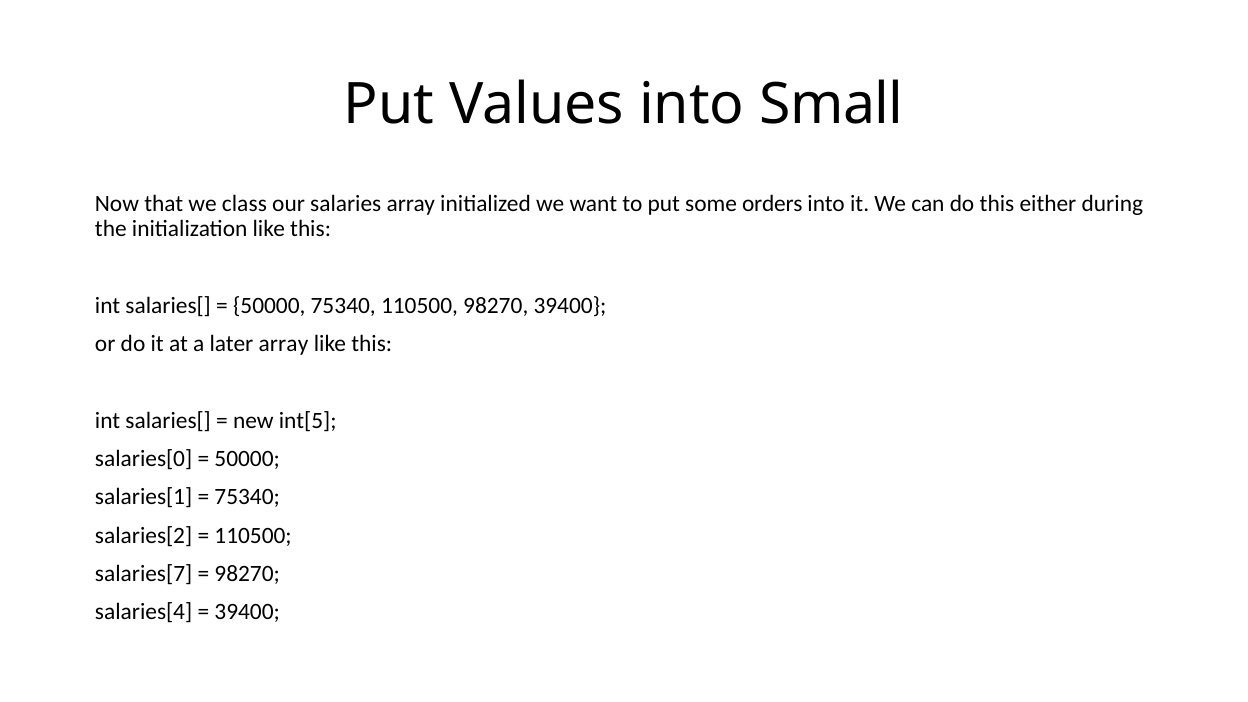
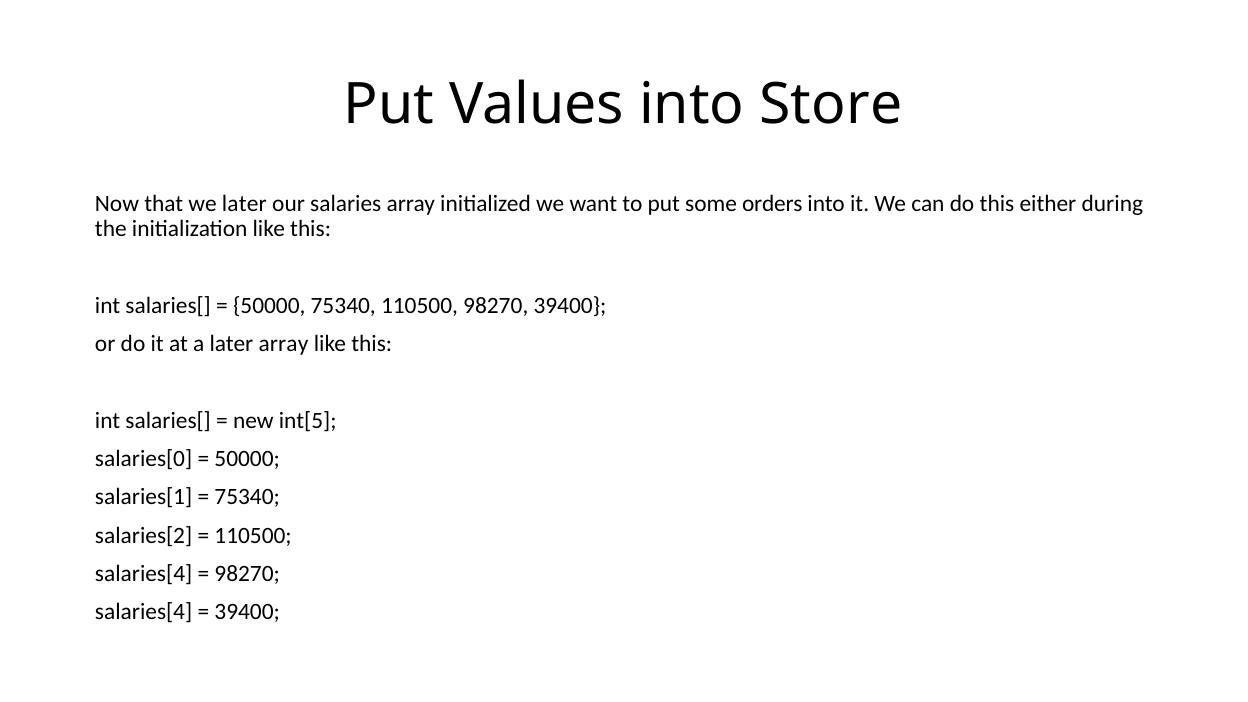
Small: Small -> Store (831, 105)
we class: class -> later (244, 204)
salaries[7: salaries[7 -> salaries[4 (144, 574)
